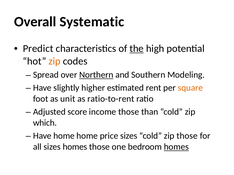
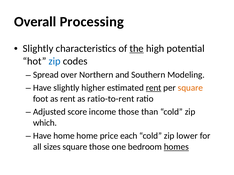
Systematic: Systematic -> Processing (92, 22)
Predict: Predict -> Slightly (38, 49)
zip colour: orange -> blue (55, 61)
Northern underline: present -> none (96, 75)
rent underline: none -> present (154, 88)
as unit: unit -> rent (68, 99)
price sizes: sizes -> each (129, 136)
zip those: those -> lower (187, 136)
sizes homes: homes -> square (75, 147)
